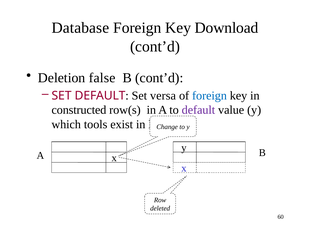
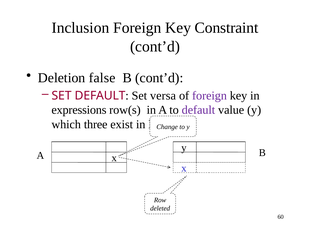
Database: Database -> Inclusion (80, 28)
Download: Download -> Constraint (226, 28)
foreign colour: blue -> purple (209, 96)
constructed: constructed -> expressions (79, 110)
tools: tools -> three (96, 125)
